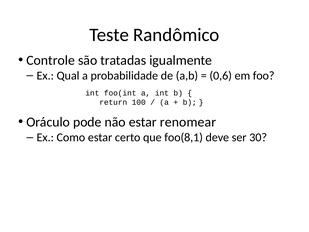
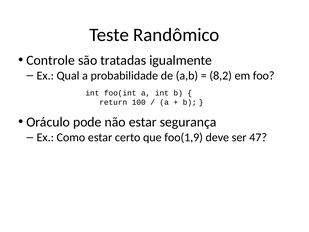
0,6: 0,6 -> 8,2 (221, 76)
renomear: renomear -> segurança (188, 122)
foo(8,1: foo(8,1 -> foo(1,9 (184, 137)
30: 30 -> 47 (258, 137)
